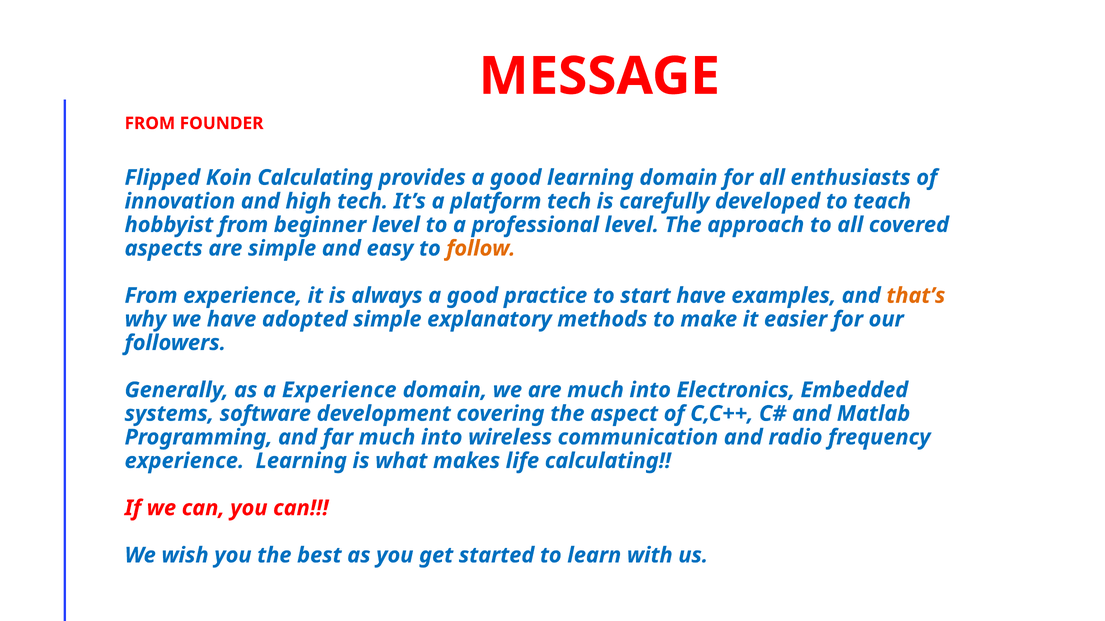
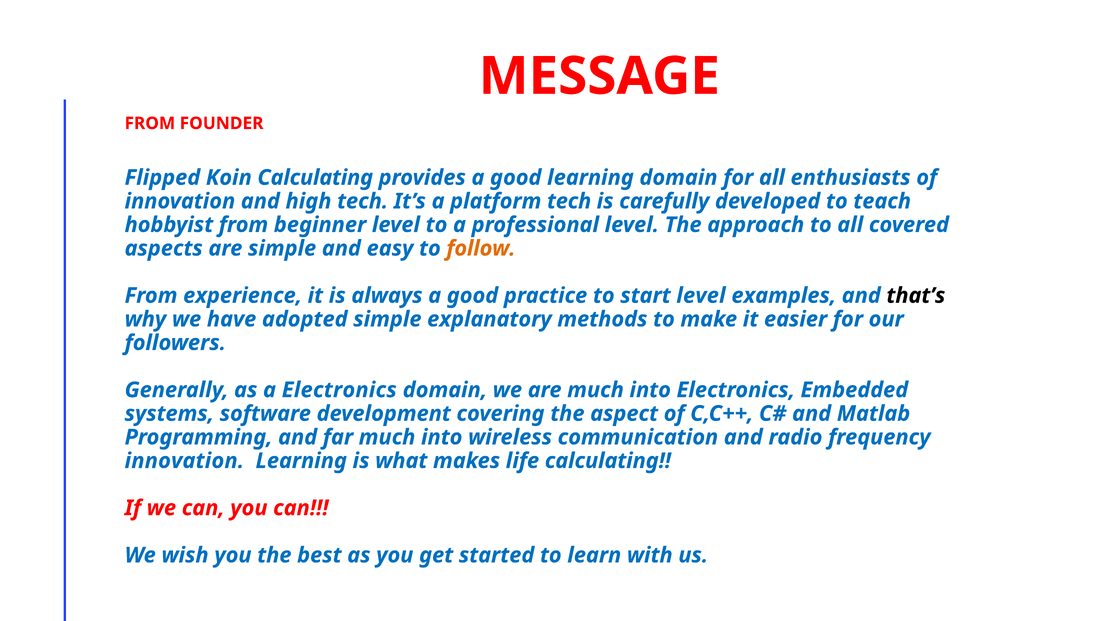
start have: have -> level (701, 296)
that’s colour: orange -> black (916, 296)
a Experience: Experience -> Electronics (339, 390)
experience: experience -> innovation (184, 461)
